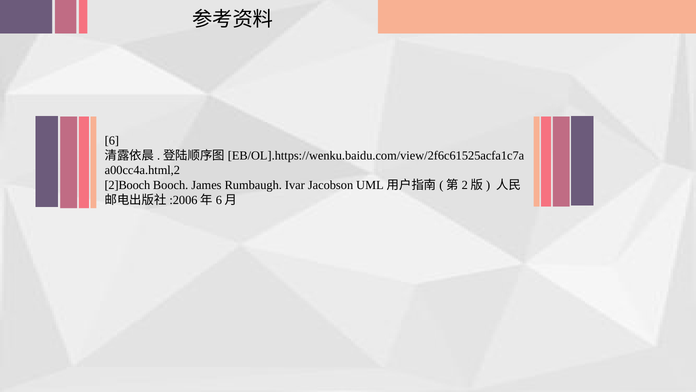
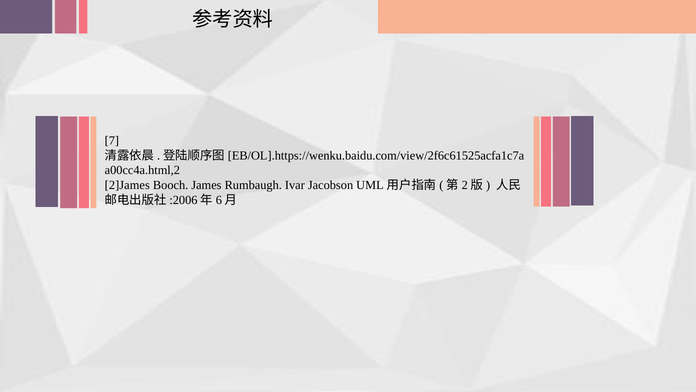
6: 6 -> 7 (112, 140)
2]Booch: 2]Booch -> 2]James (127, 185)
